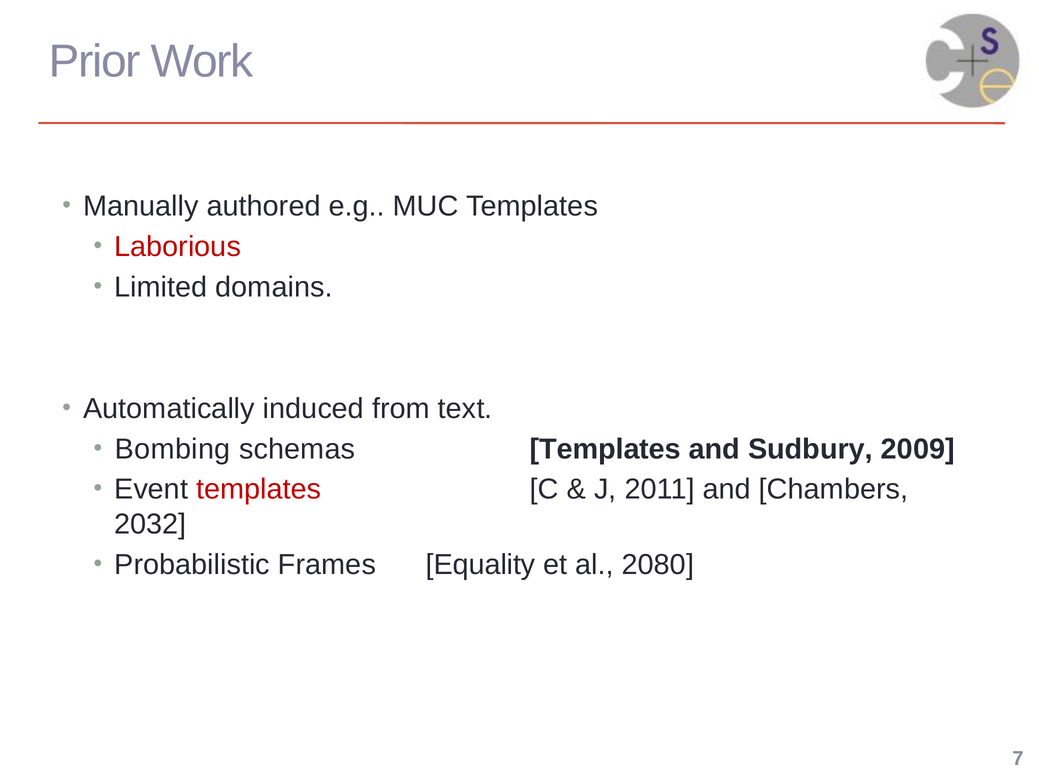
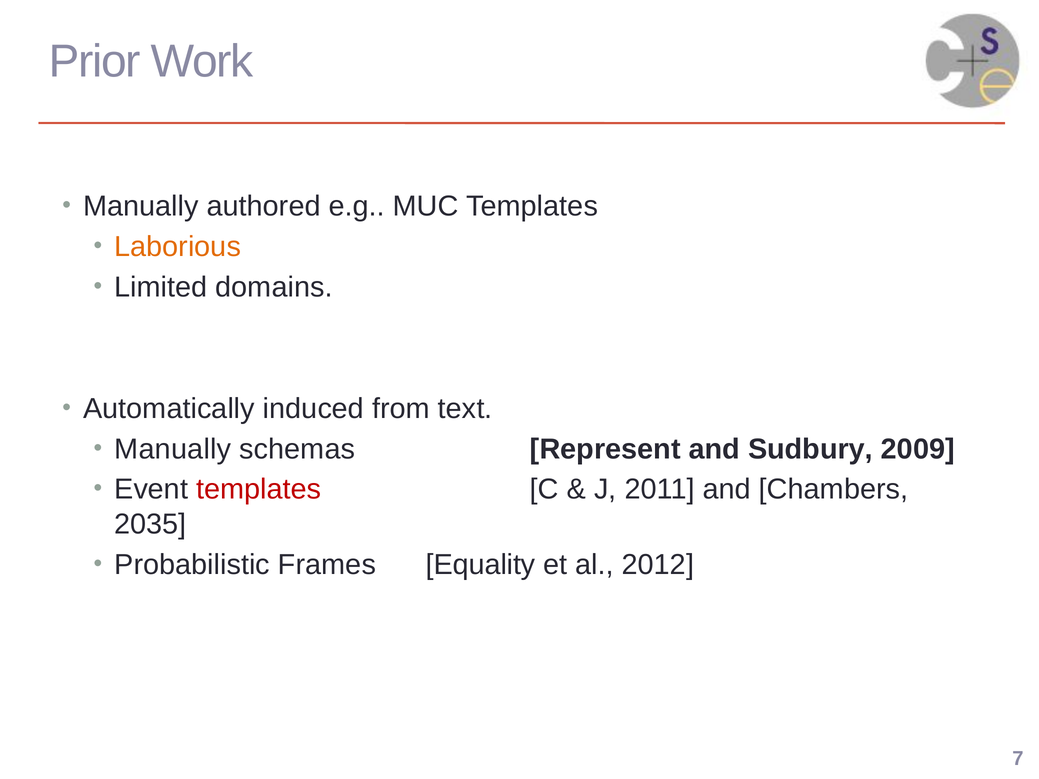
Laborious colour: red -> orange (178, 247)
Bombing: Bombing -> Manually (173, 449)
schemas Templates: Templates -> Represent (605, 449)
2032: 2032 -> 2035 (150, 524)
2080: 2080 -> 2012 (658, 565)
